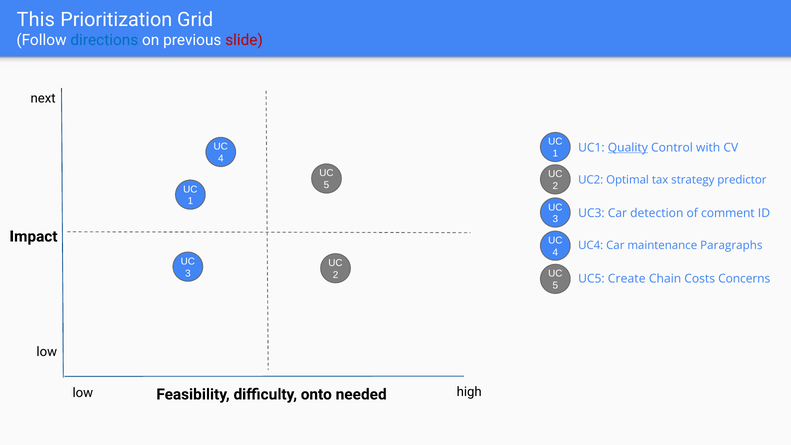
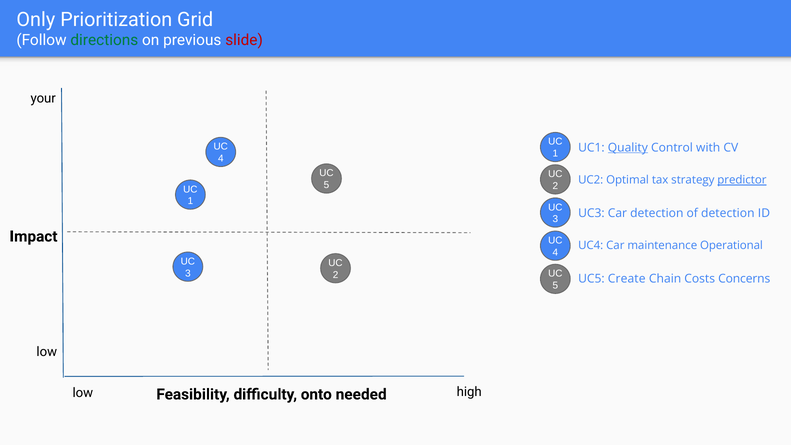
This: This -> Only (36, 20)
directions colour: blue -> green (104, 40)
next: next -> your (43, 98)
predictor underline: none -> present (742, 180)
of comment: comment -> detection (728, 213)
Paragraphs: Paragraphs -> Operational (731, 245)
